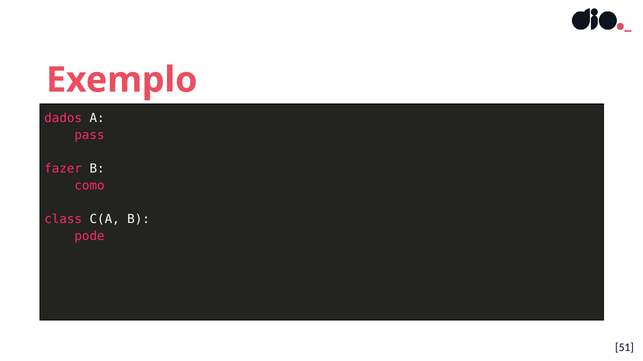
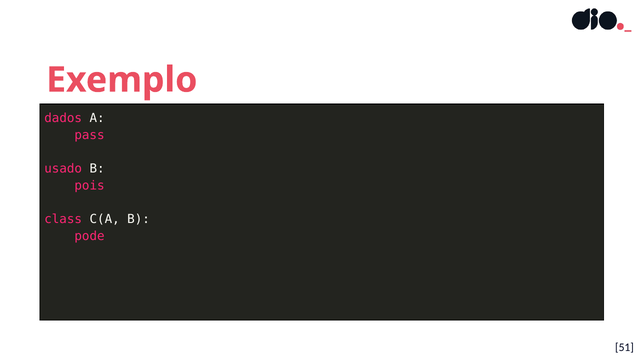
fazer: fazer -> usado (63, 169)
como: como -> pois (90, 186)
